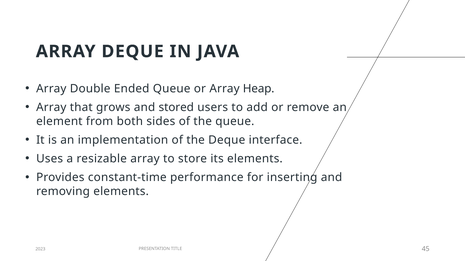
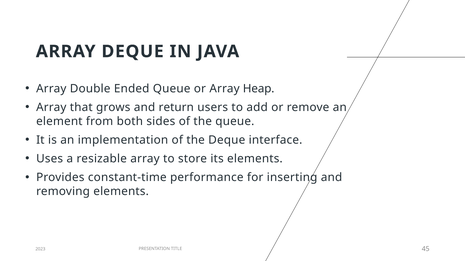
stored: stored -> return (176, 108)
